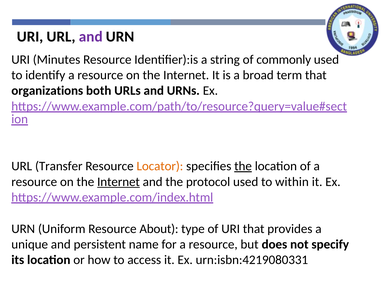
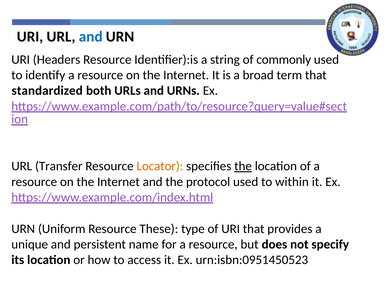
and colour: purple -> blue (91, 36)
Minutes: Minutes -> Headers (57, 59)
organizations: organizations -> standardized (47, 91)
Internet underline: present -> none (118, 182)
About: About -> These (159, 229)
urn:isbn:4219080331: urn:isbn:4219080331 -> urn:isbn:0951450523 (252, 260)
